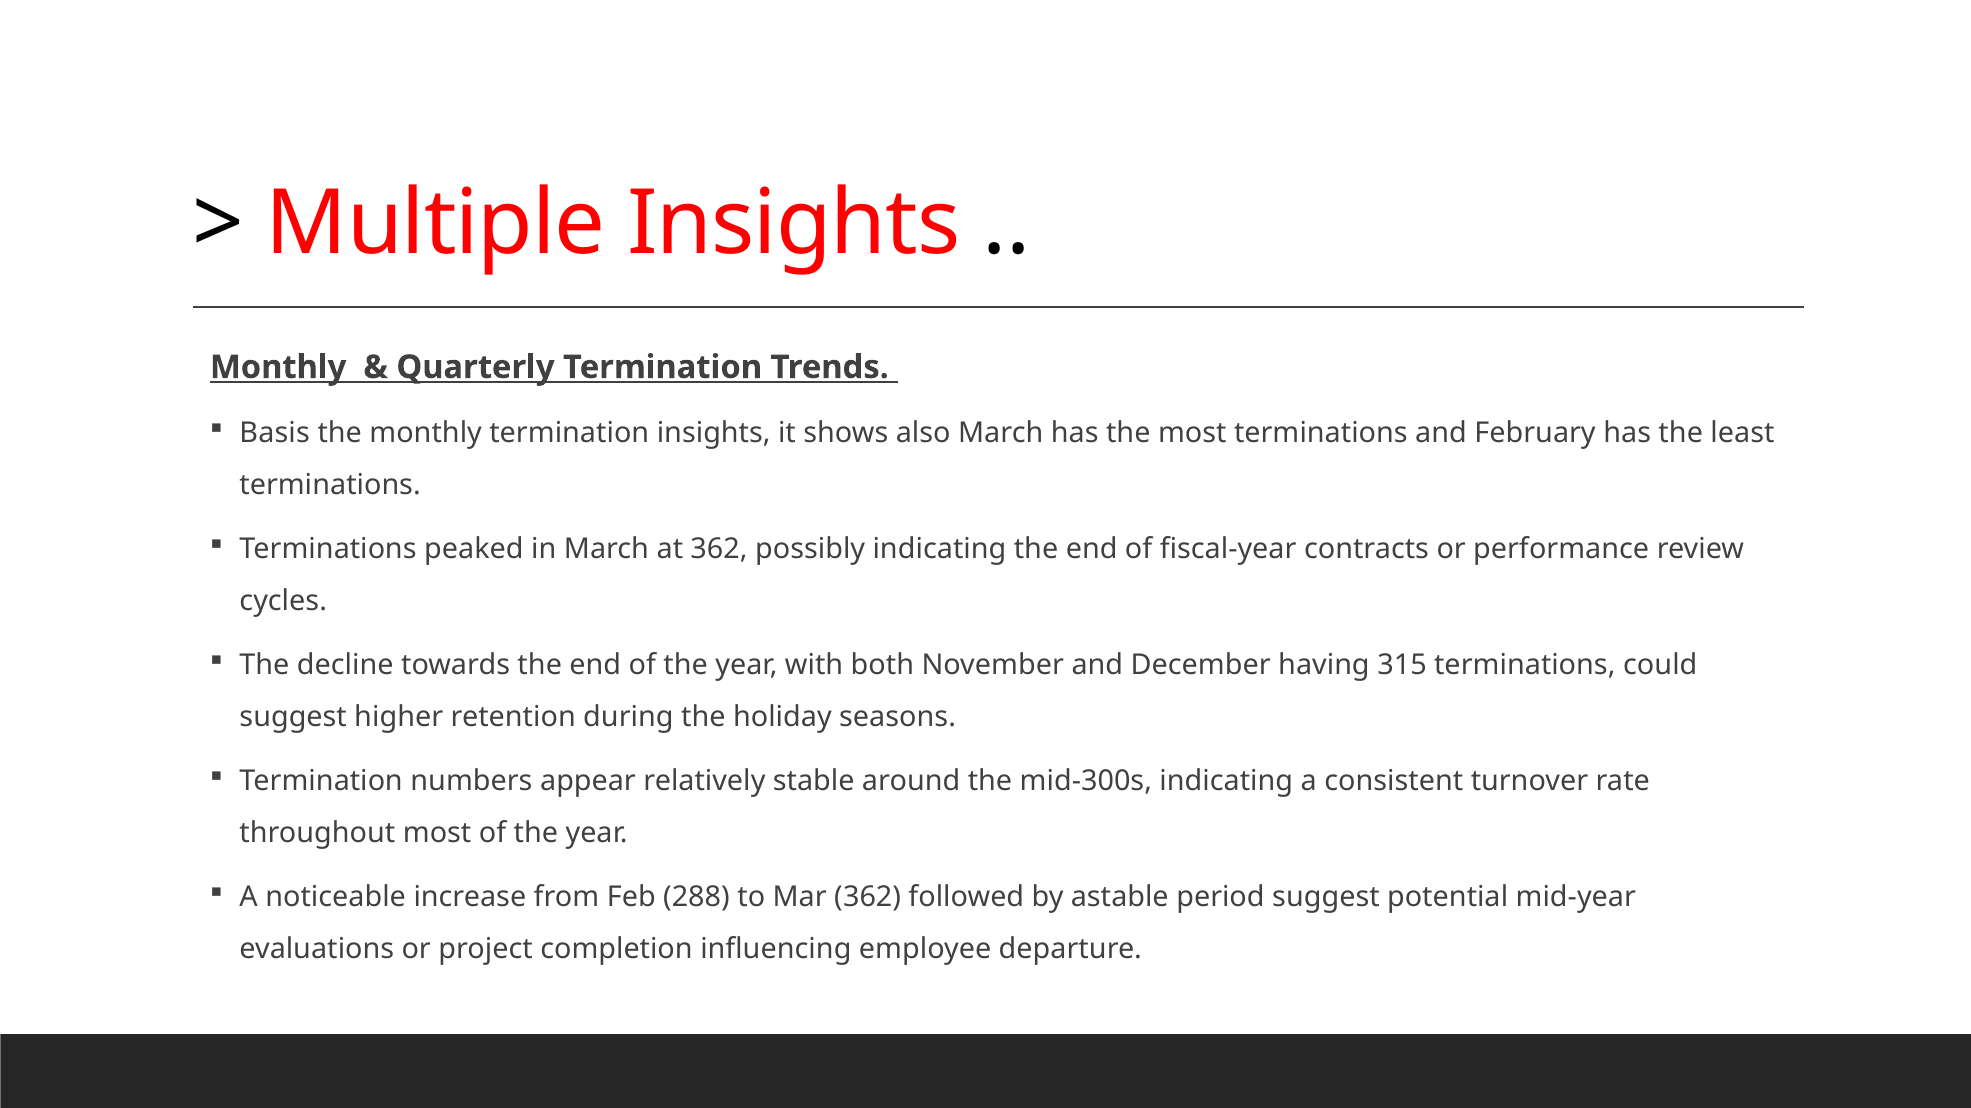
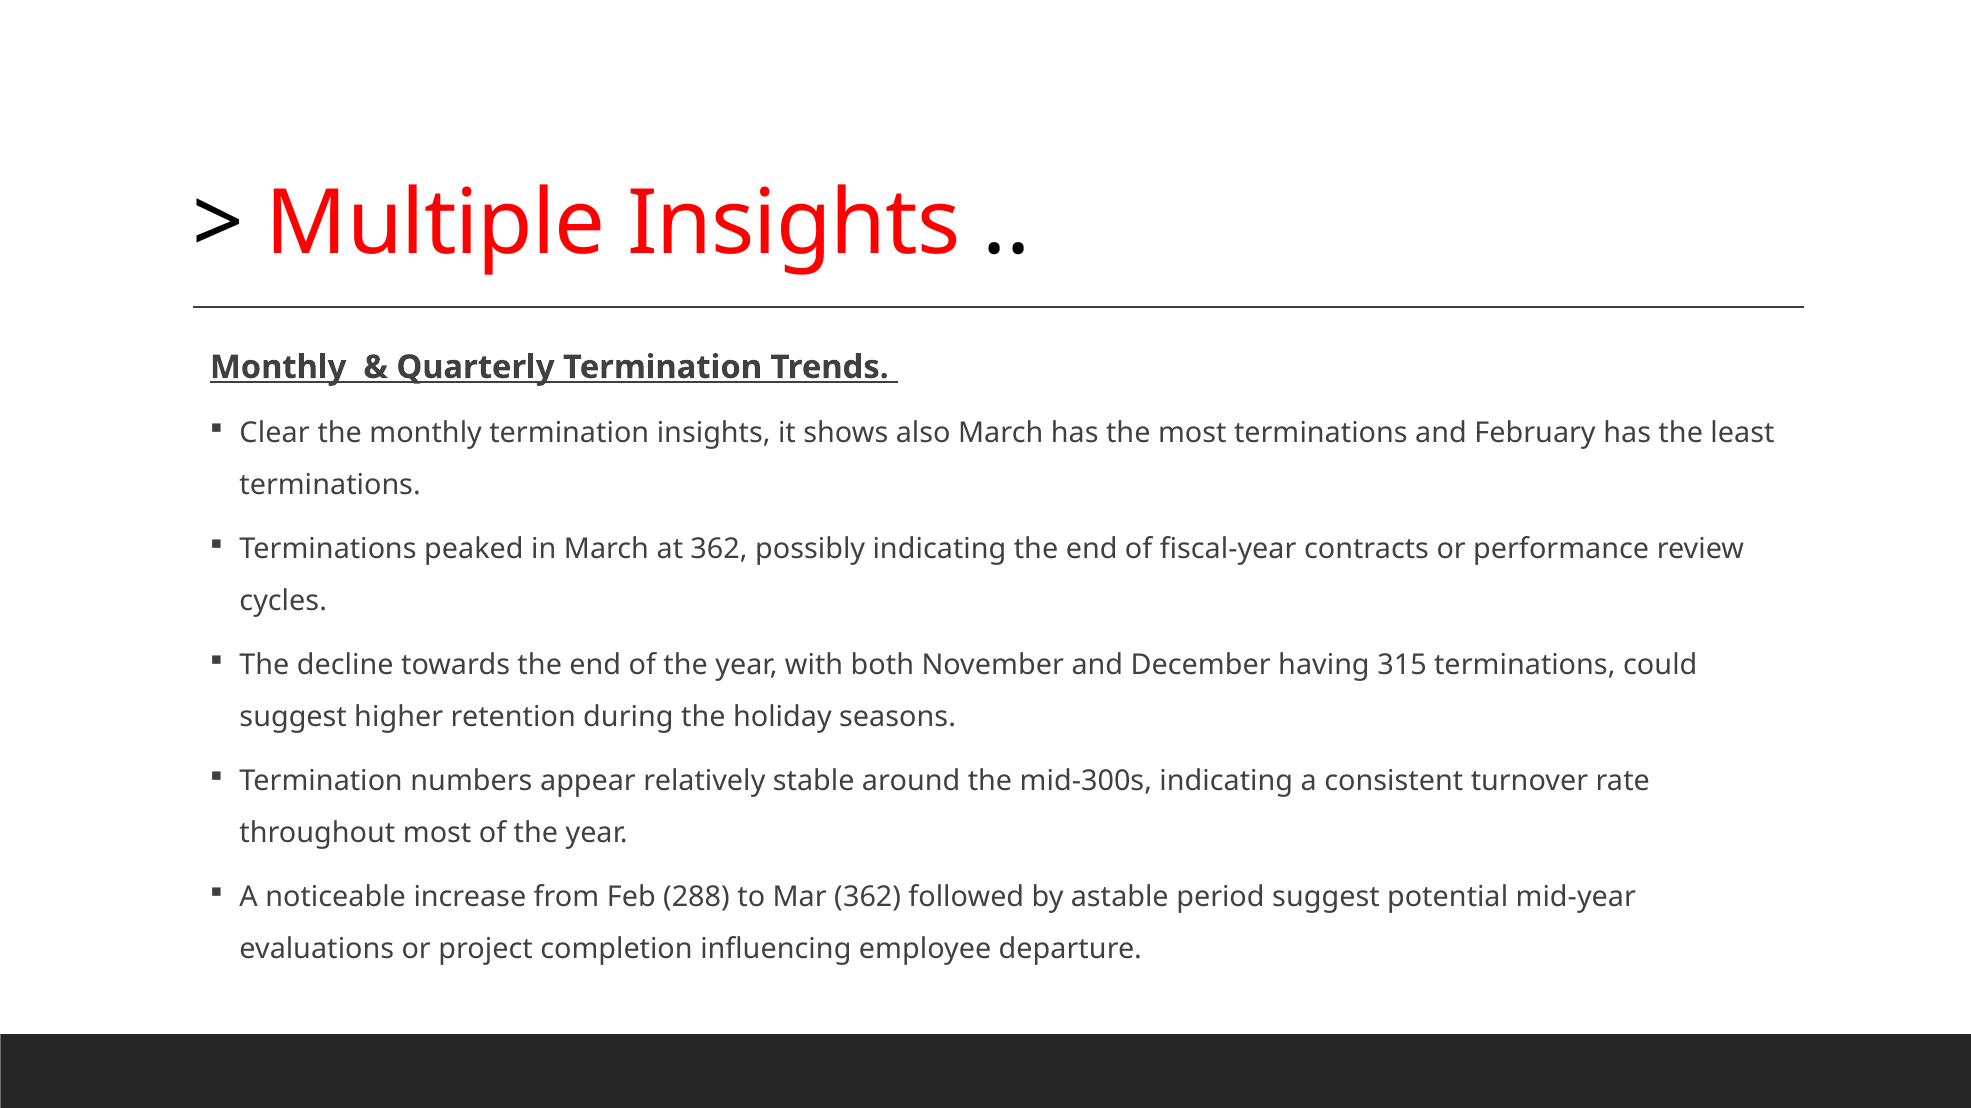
Basis: Basis -> Clear (275, 434)
